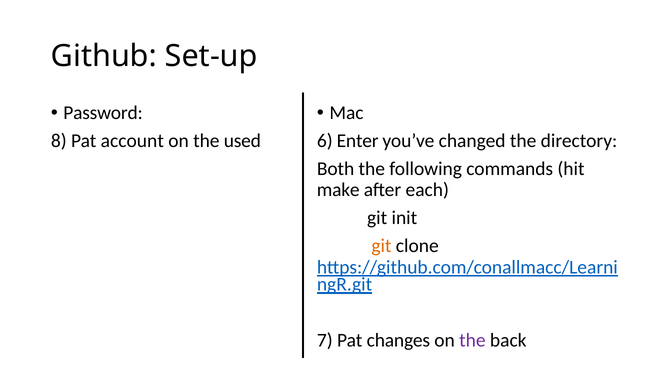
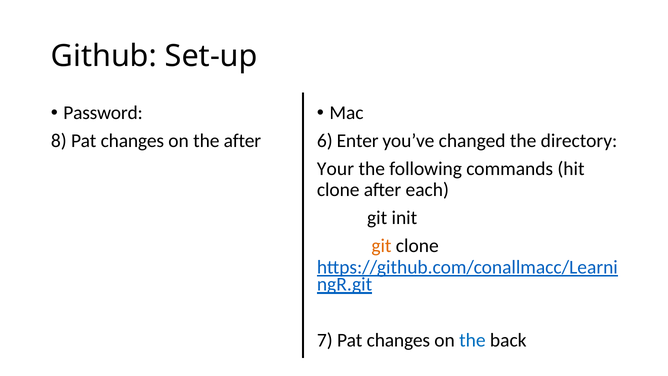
8 Pat account: account -> changes (132, 141)
the used: used -> after (242, 141)
Both: Both -> Your (336, 169)
make: make -> clone (338, 190)
the colour: purple -> blue (472, 340)
